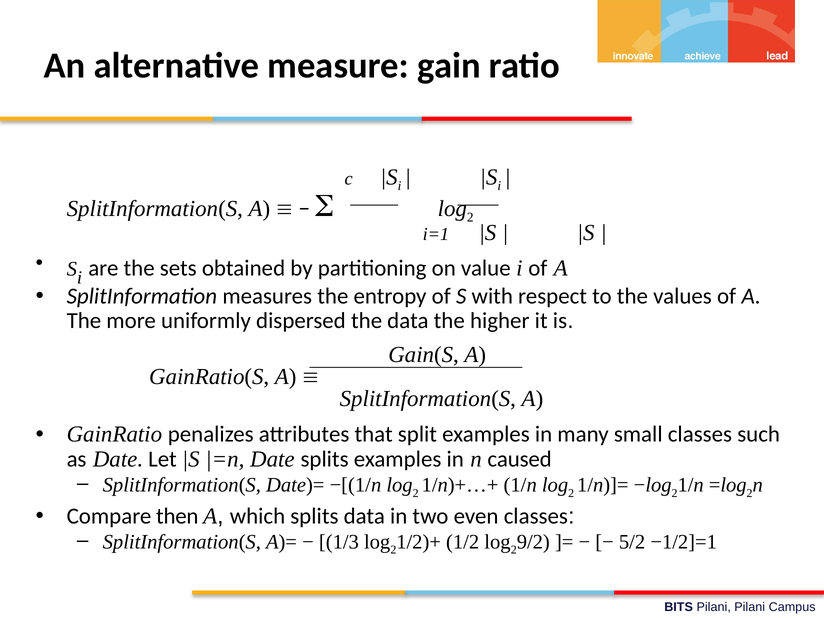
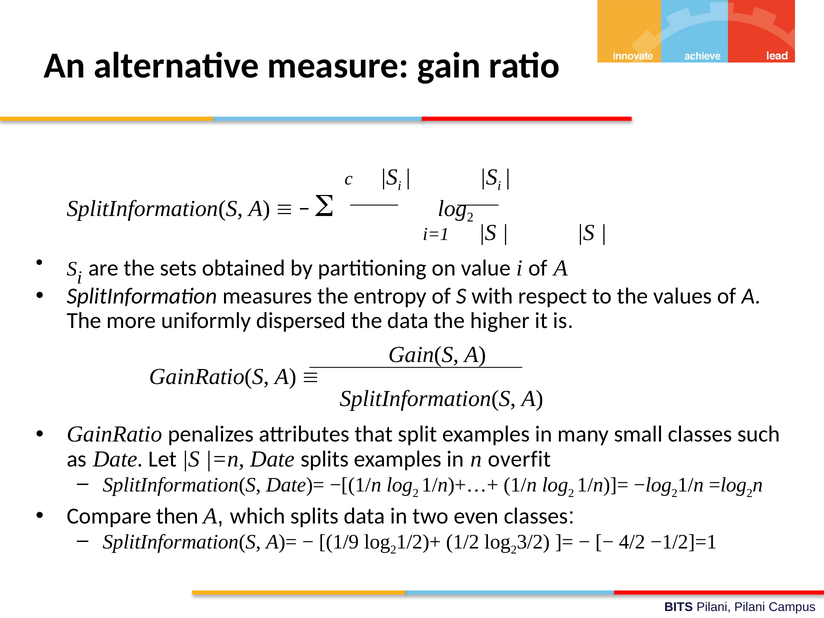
caused: caused -> overfit (519, 459)
1/3: 1/3 -> 1/9 (339, 542)
9/2: 9/2 -> 3/2 (533, 542)
5/2: 5/2 -> 4/2 (632, 542)
